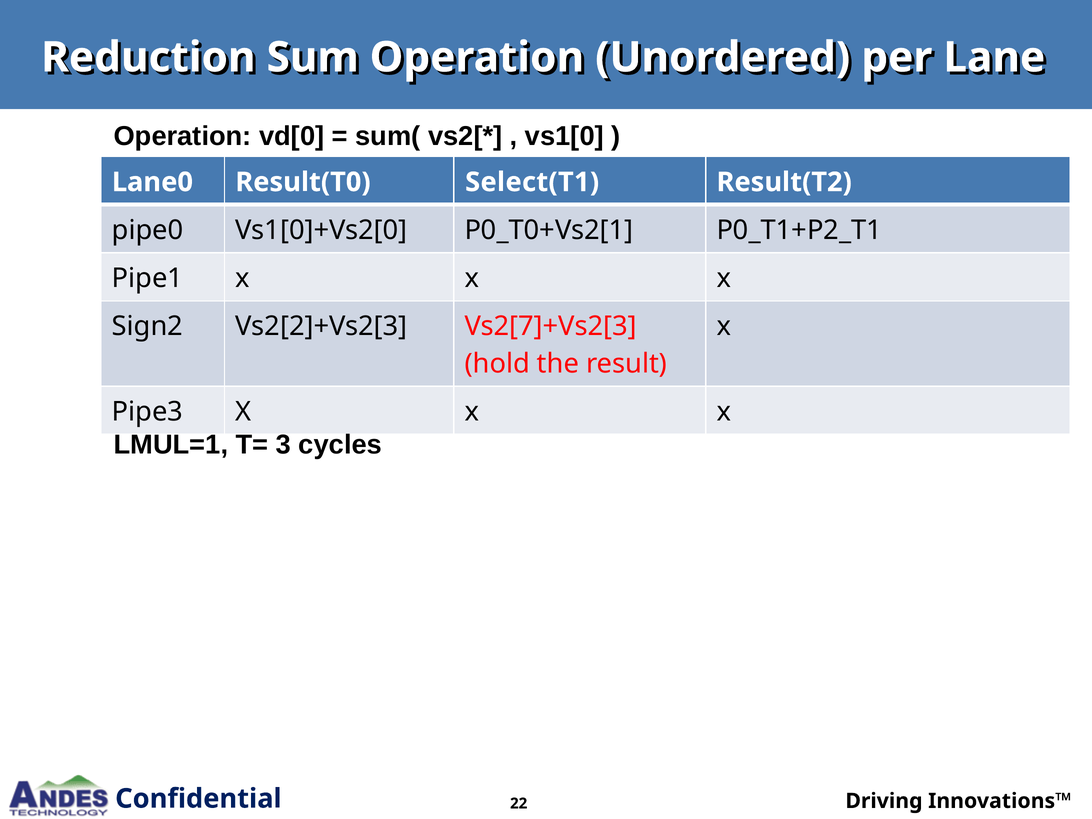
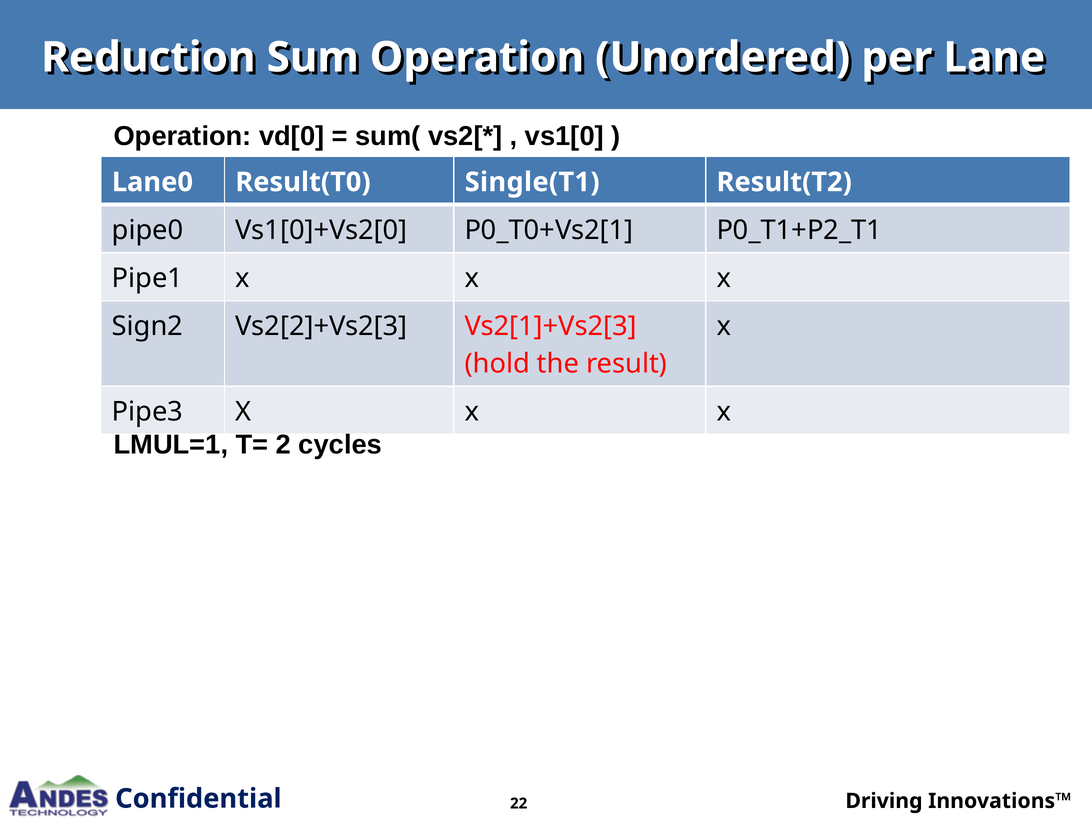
Select(T1: Select(T1 -> Single(T1 (532, 182)
Vs2[7]+Vs2[3: Vs2[7]+Vs2[3 -> Vs2[1]+Vs2[3 (551, 326)
3: 3 -> 2 (283, 445)
